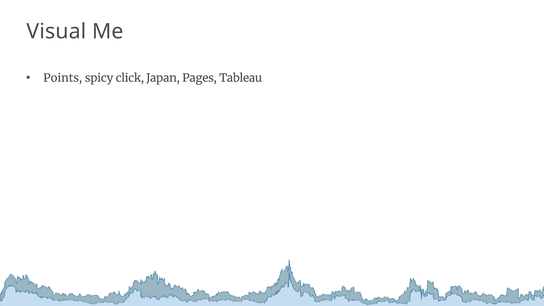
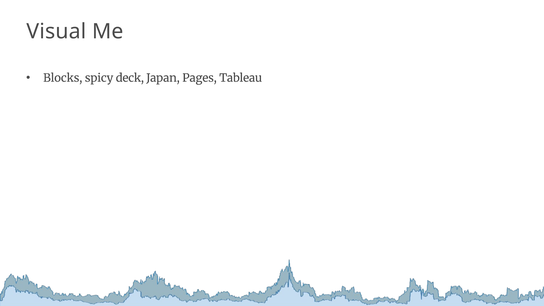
Points: Points -> Blocks (63, 78)
click: click -> deck (130, 78)
